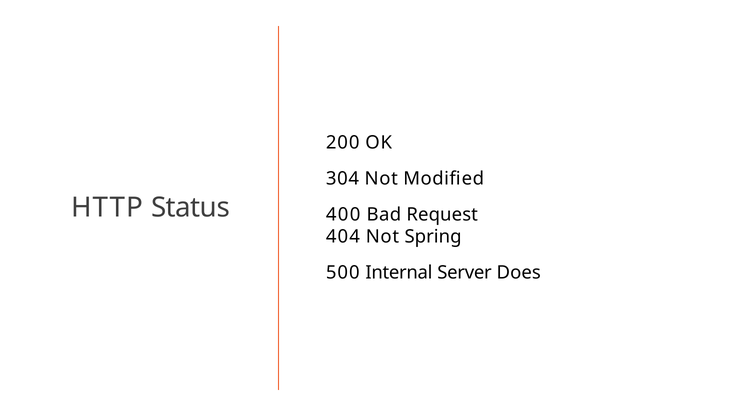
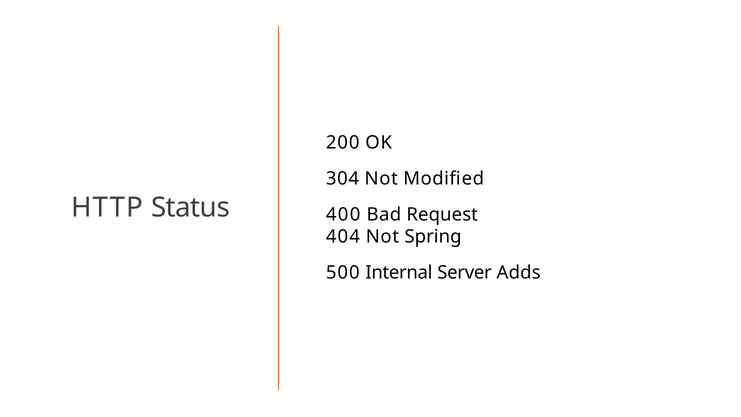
Does: Does -> Adds (519, 272)
